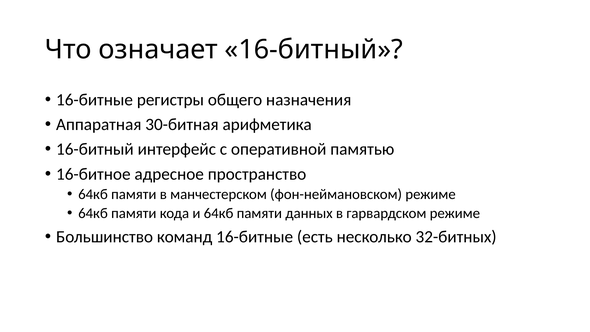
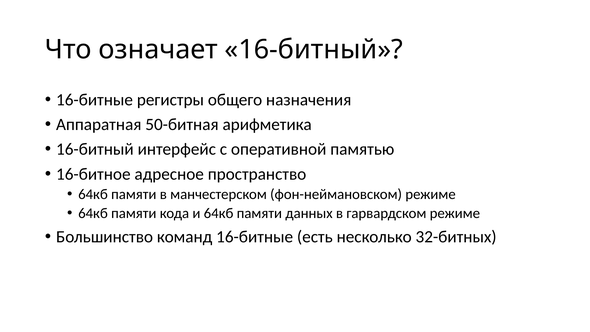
30-битная: 30-битная -> 50-битная (182, 124)
